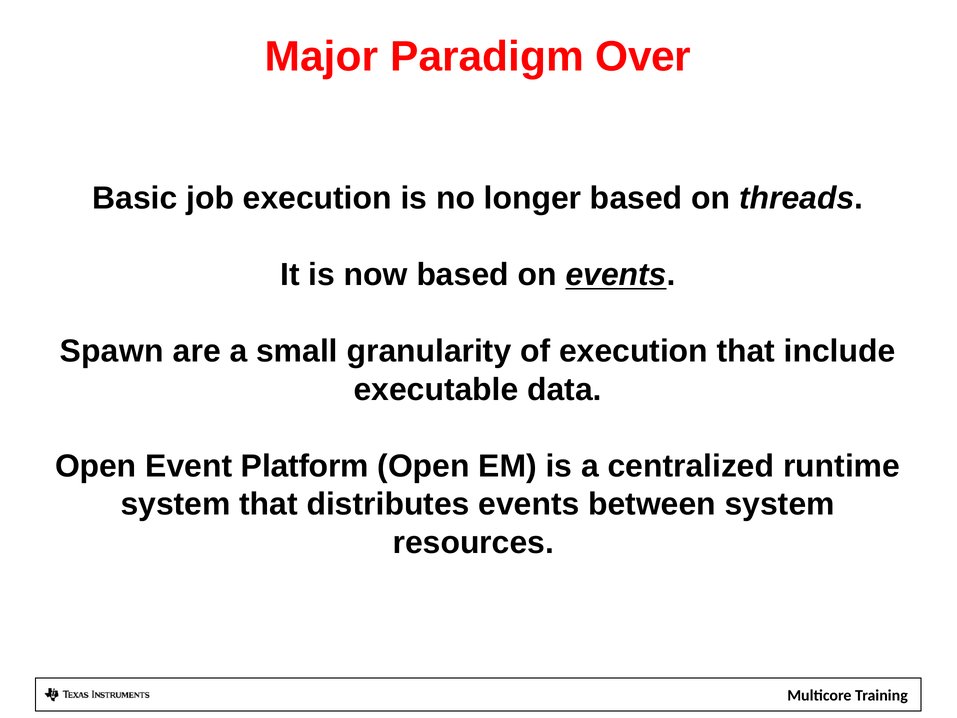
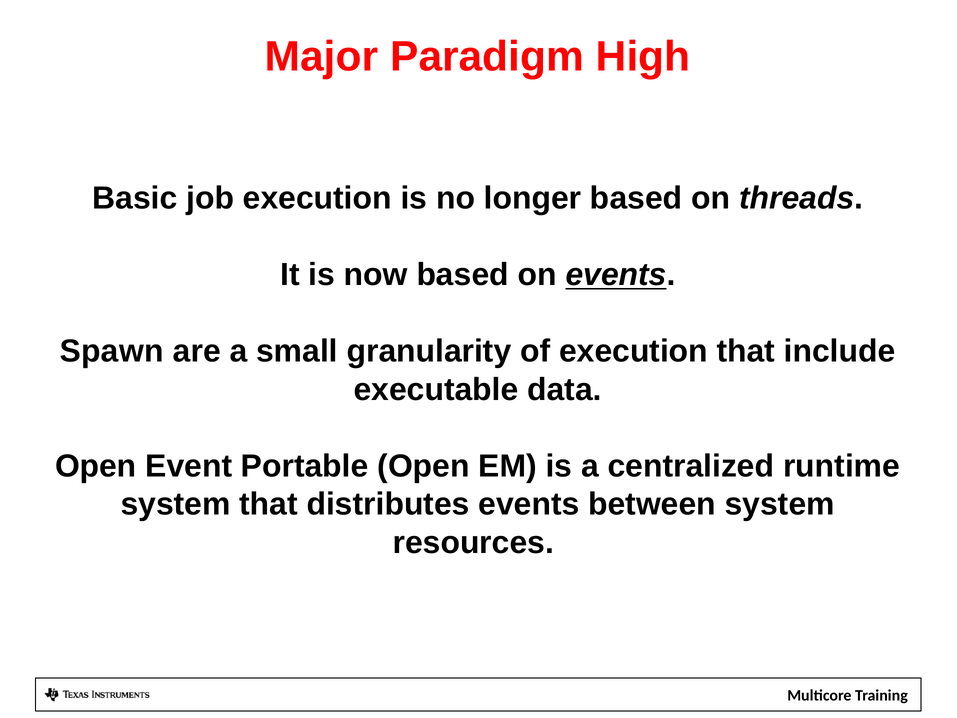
Over: Over -> High (643, 56)
Platform: Platform -> Portable (305, 466)
